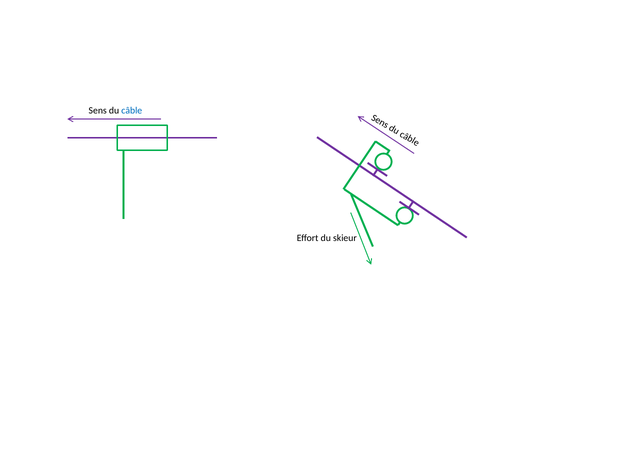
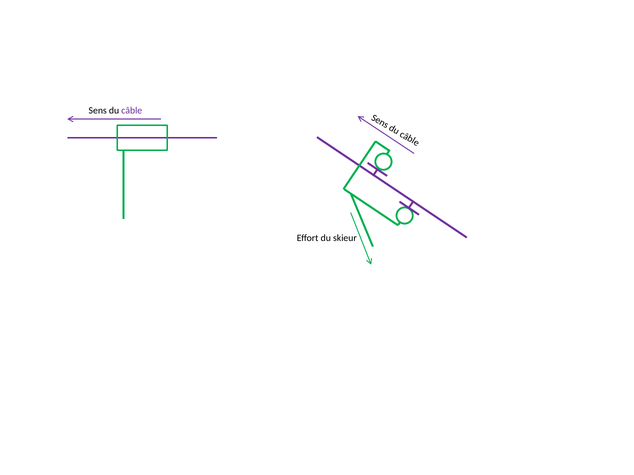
câble colour: blue -> purple (132, 111)
